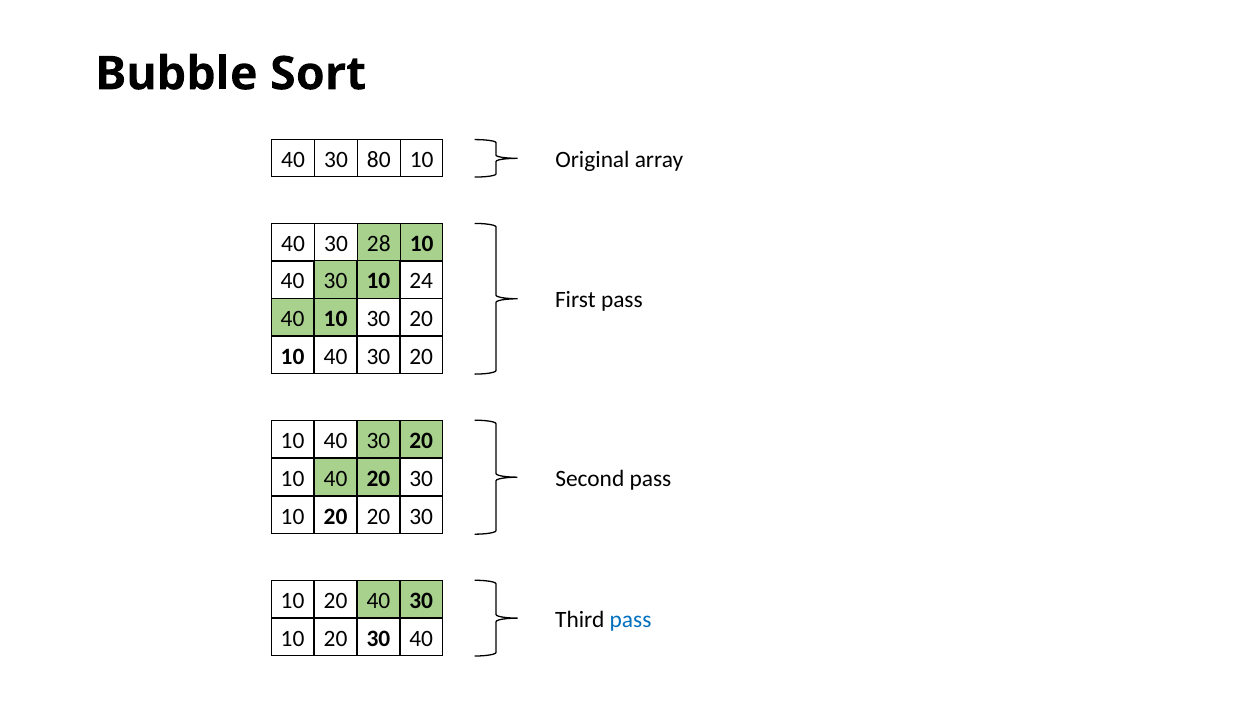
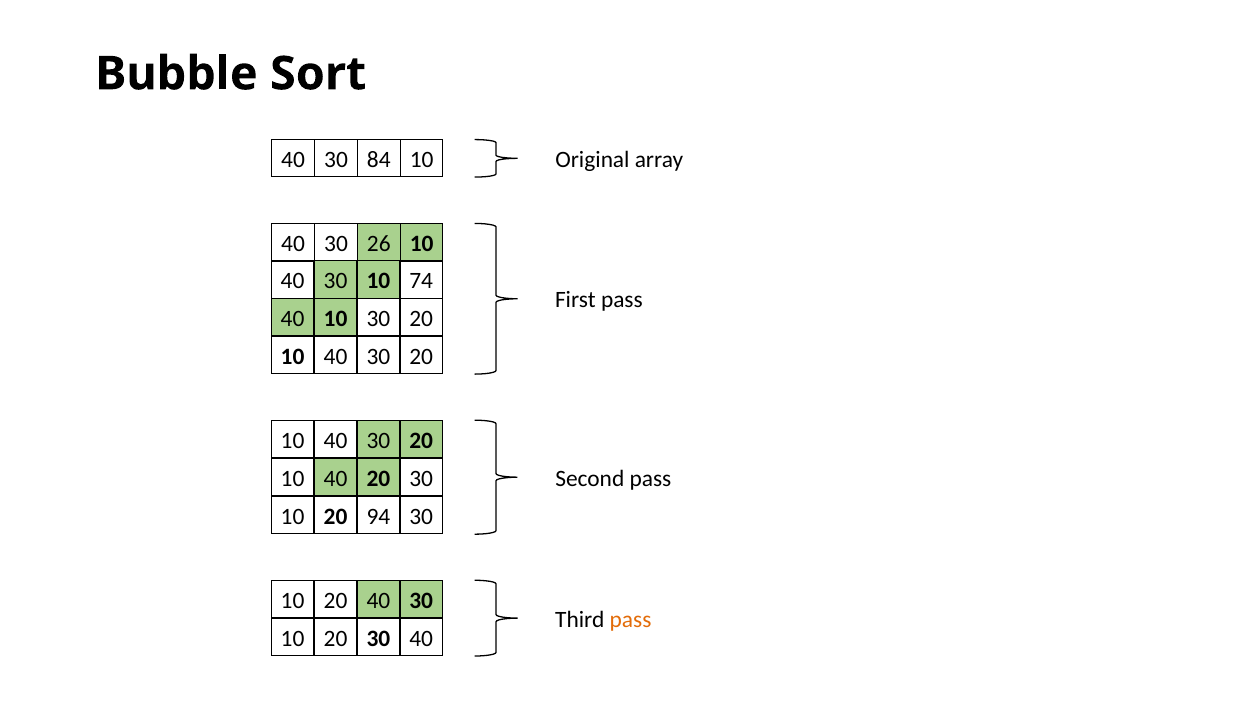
80: 80 -> 84 (379, 160)
28: 28 -> 26 (379, 244)
24: 24 -> 74 (421, 281)
20: 20 -> 94 (378, 516)
pass colour: blue -> orange (631, 619)
